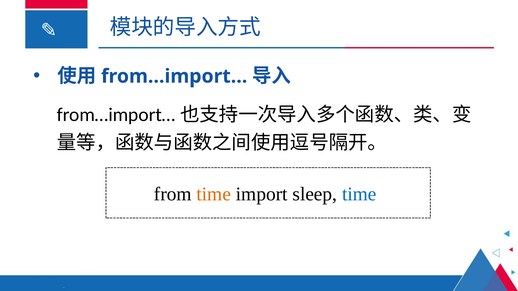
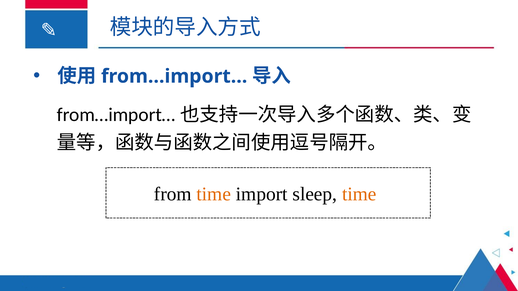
time colour: blue -> orange (359, 194)
